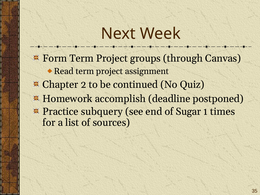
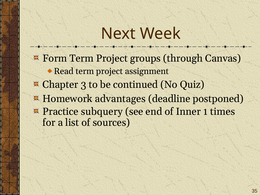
2: 2 -> 3 (83, 85)
accomplish: accomplish -> advantages (120, 99)
Sugar: Sugar -> Inner (188, 112)
